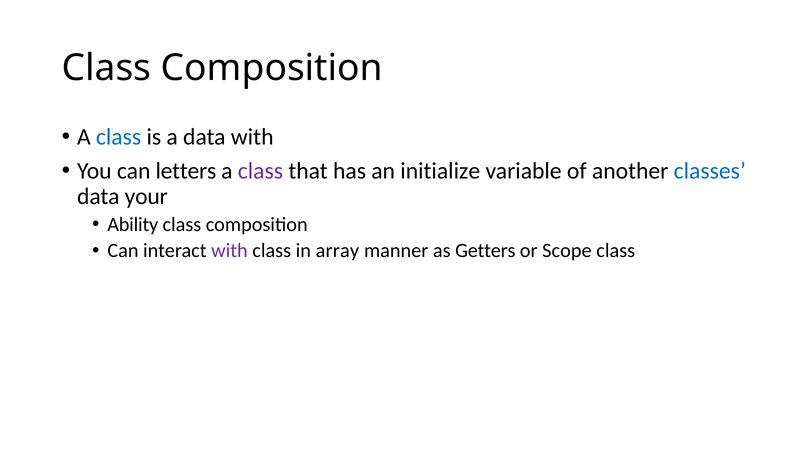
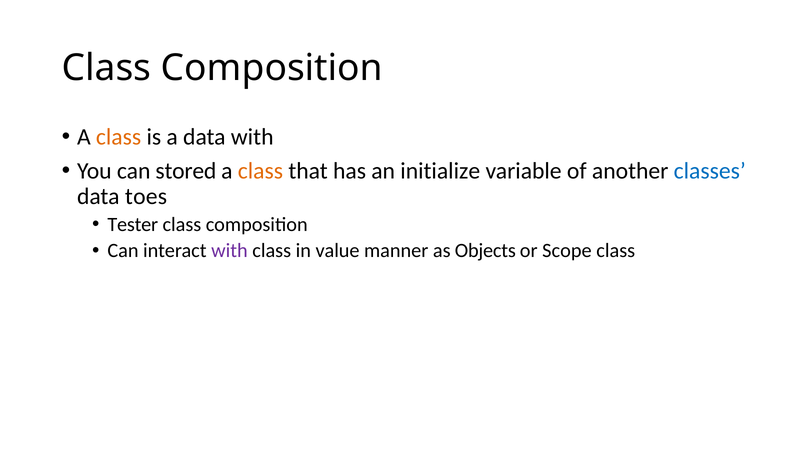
class colour: blue -> orange (119, 137)
letters: letters -> stored (186, 171)
class colour: purple -> orange (260, 171)
your: your -> toes (146, 197)
Ability: Ability -> Tester (133, 225)
array: array -> value (338, 251)
Getters: Getters -> Objects (485, 251)
